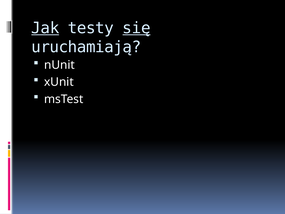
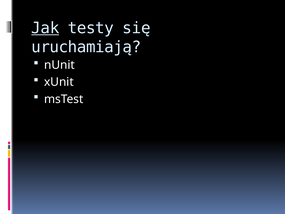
się underline: present -> none (137, 28)
